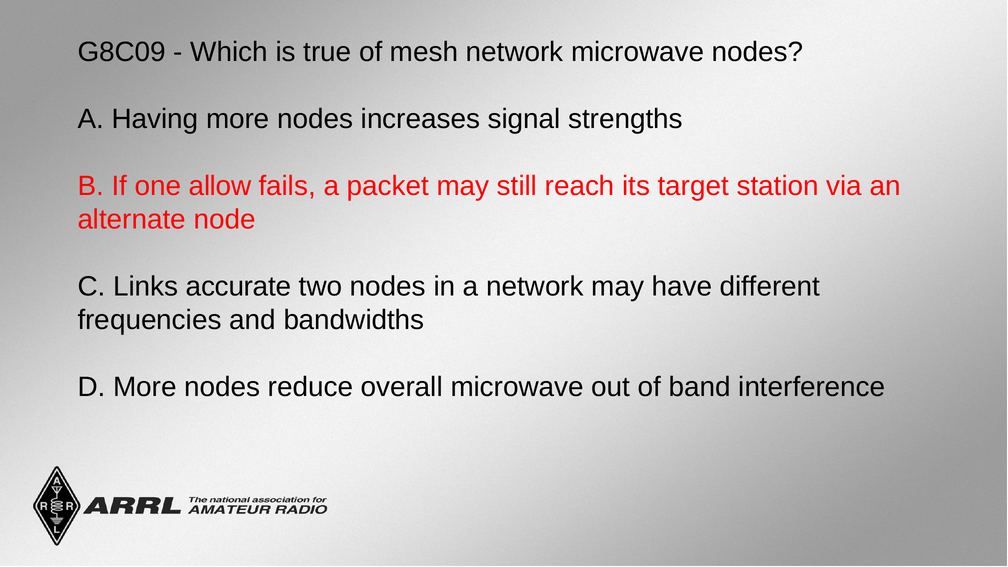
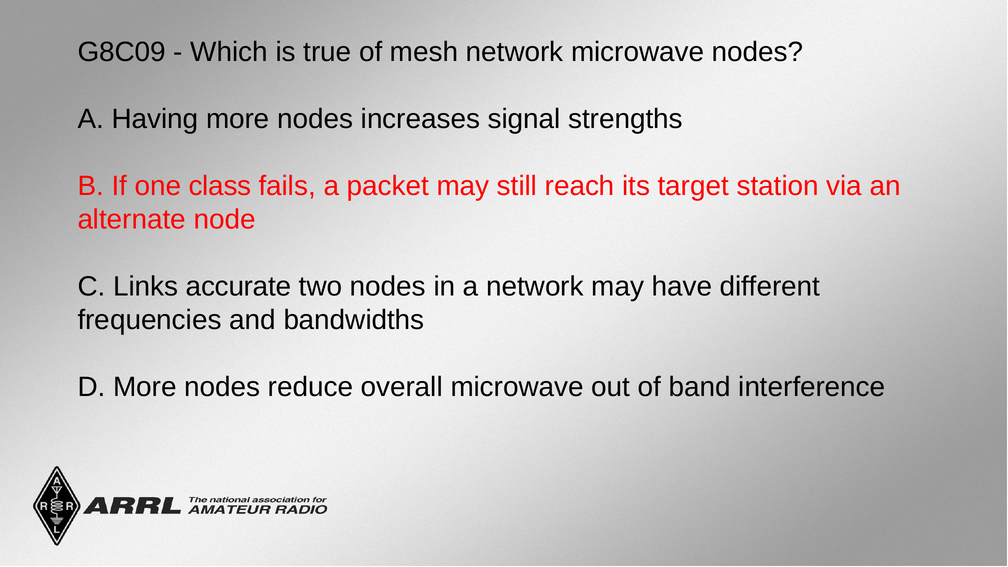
allow: allow -> class (220, 186)
